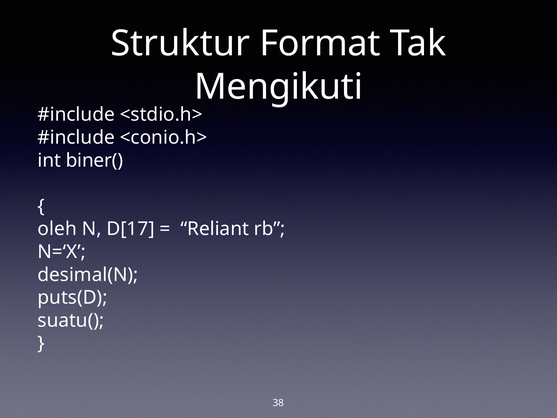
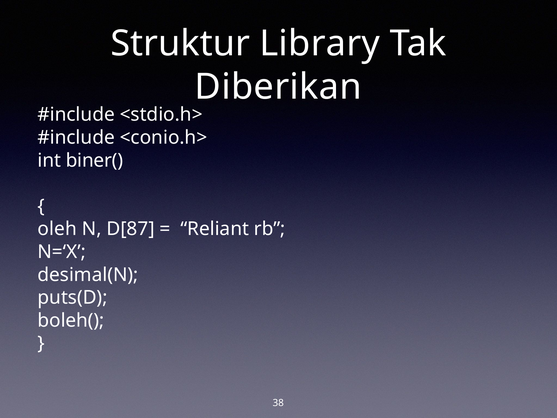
Format: Format -> Library (320, 44)
Mengikuti: Mengikuti -> Diberikan (278, 87)
D[17: D[17 -> D[87 (131, 229)
suatu(: suatu( -> boleh( (71, 320)
